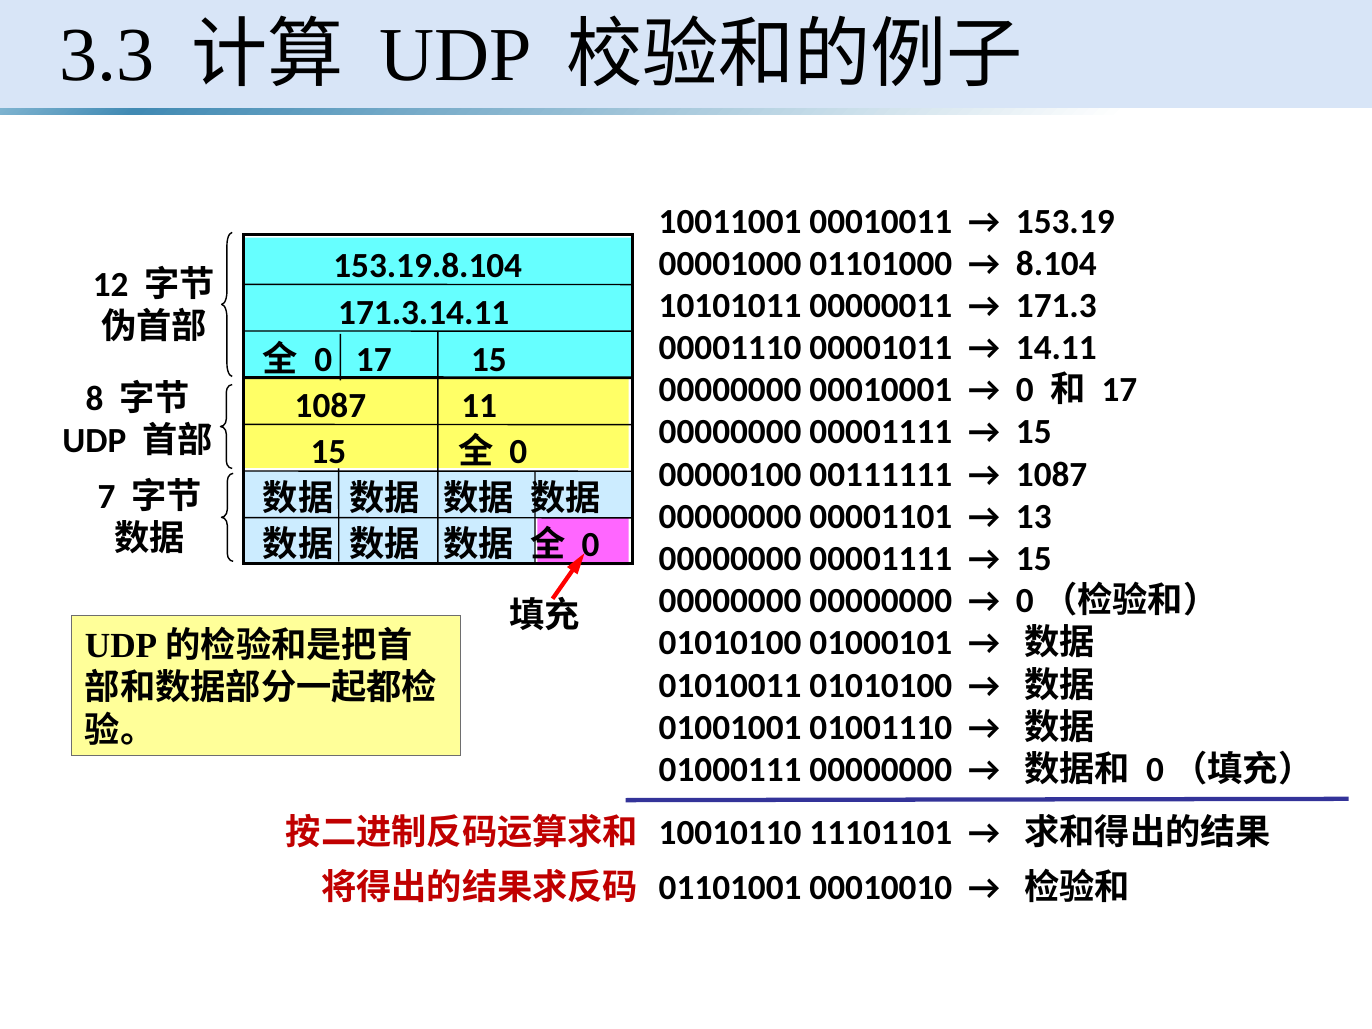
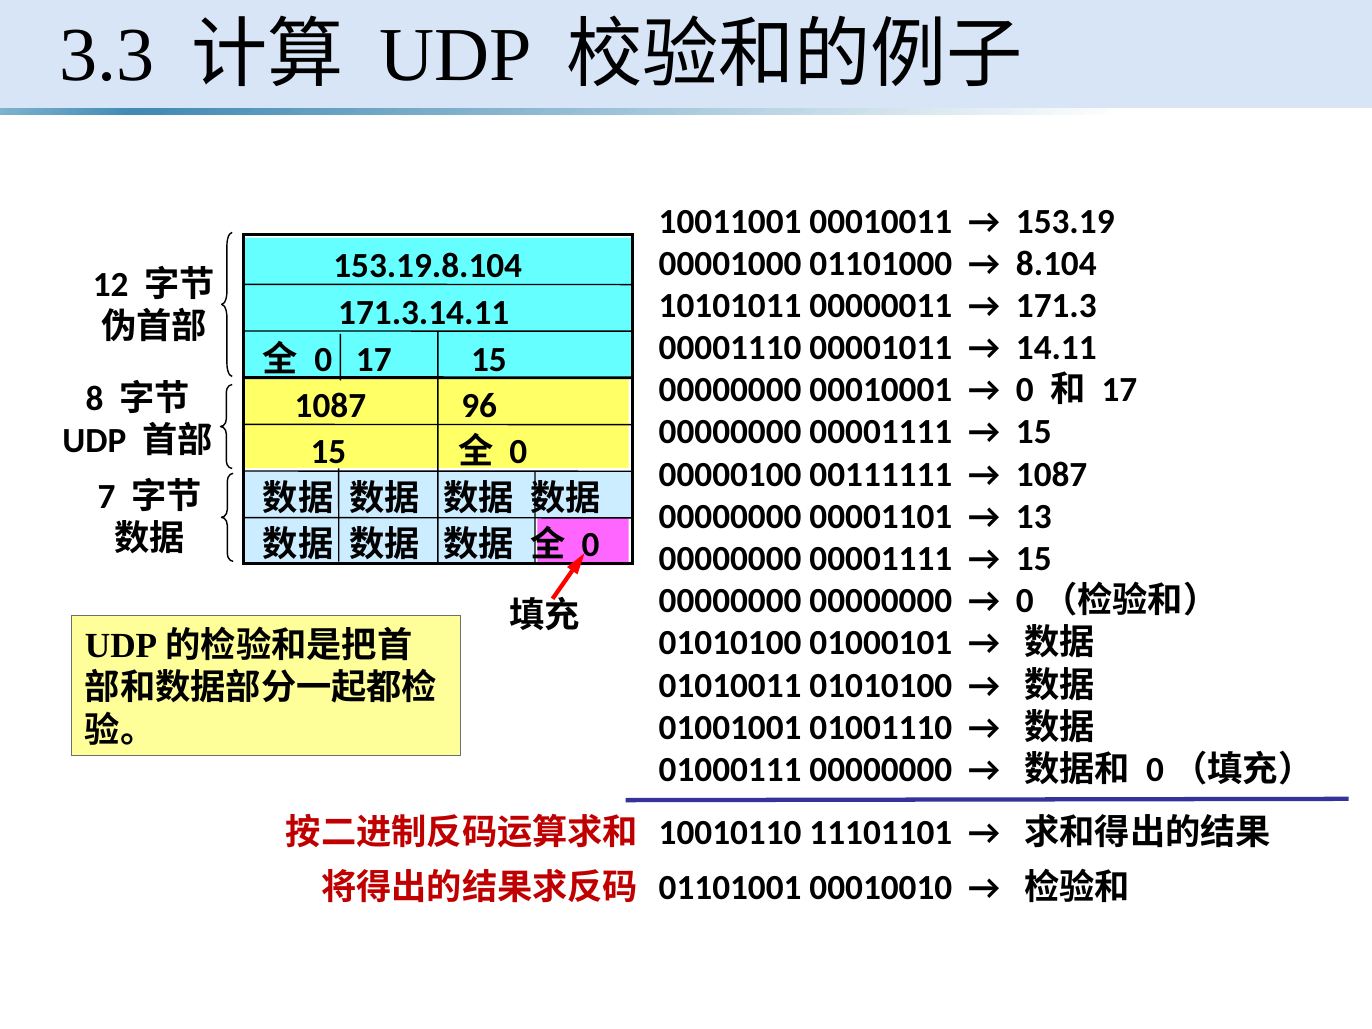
11: 11 -> 96 (479, 406)
